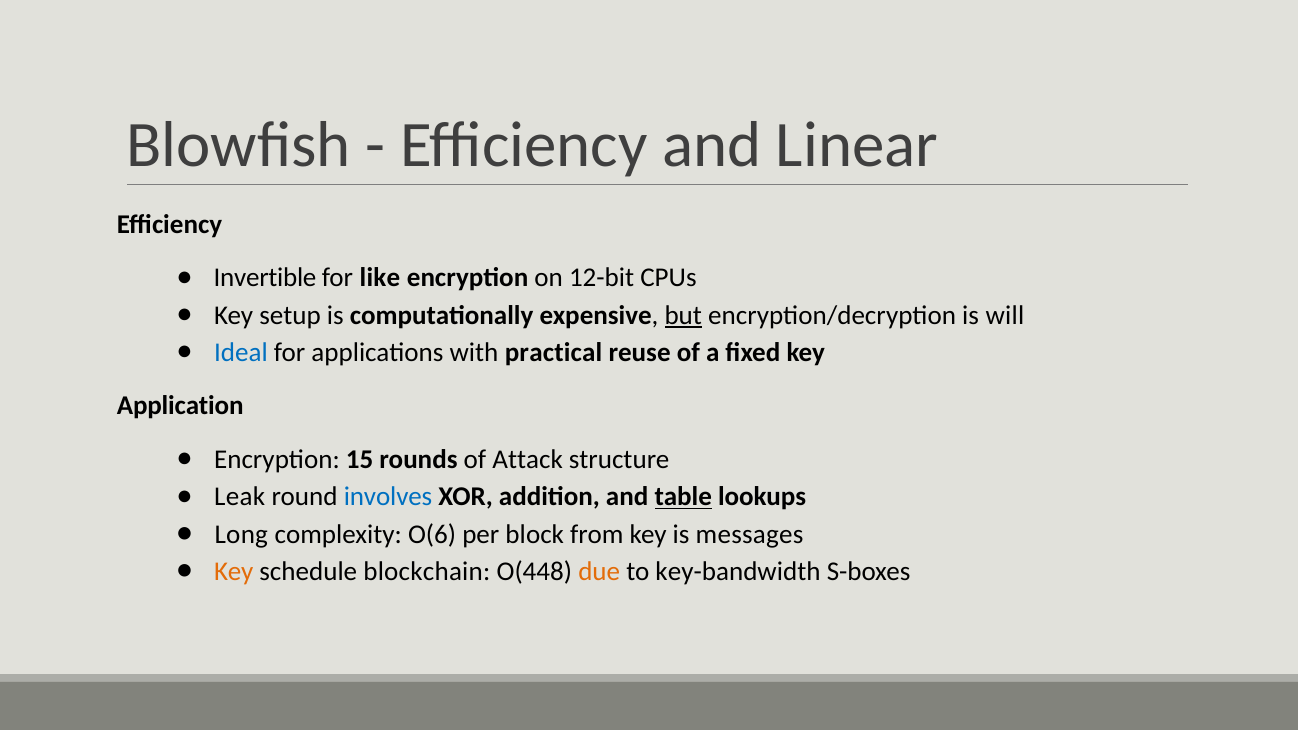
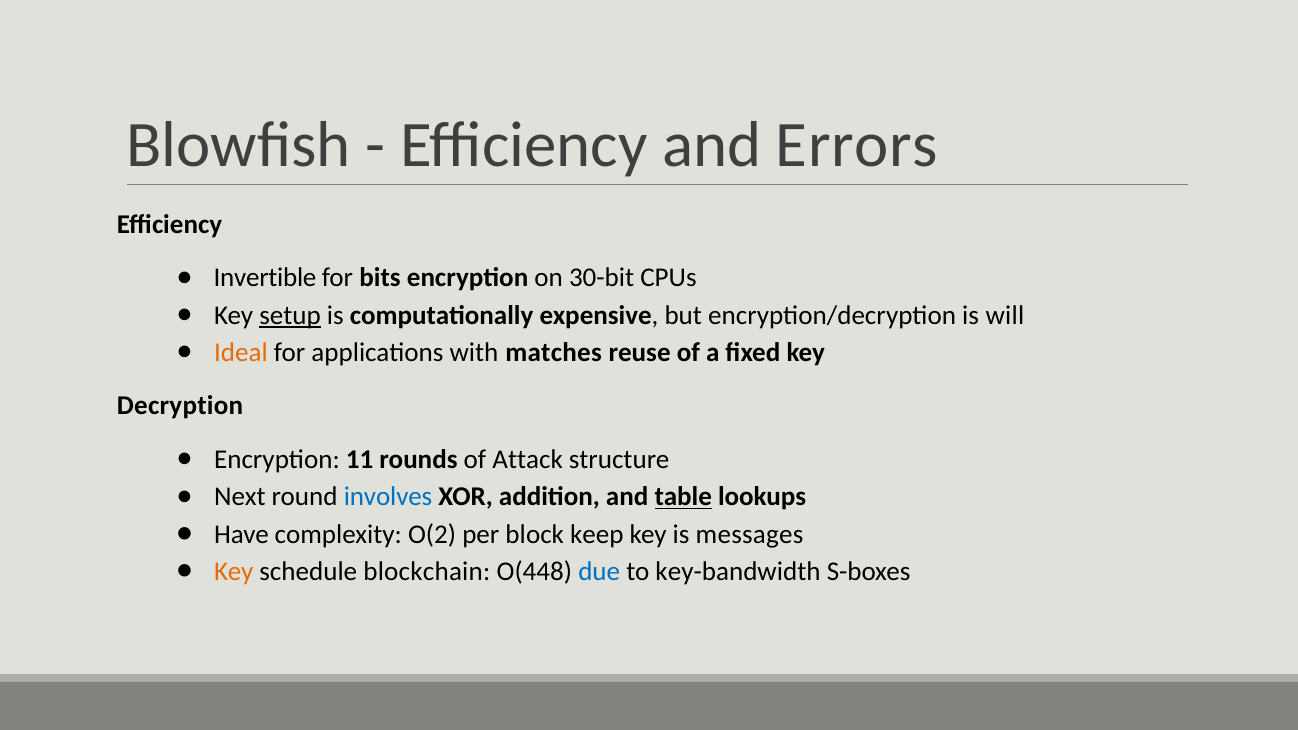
Linear: Linear -> Errors (857, 145)
like: like -> bits (380, 278)
12-bit: 12-bit -> 30-bit (602, 278)
setup underline: none -> present (290, 315)
but underline: present -> none (683, 315)
Ideal colour: blue -> orange (241, 353)
practical: practical -> matches (554, 353)
Application: Application -> Decryption (180, 406)
15: 15 -> 11 (360, 460)
Leak: Leak -> Next (240, 497)
Long: Long -> Have (242, 534)
O(6: O(6 -> O(2 (432, 534)
from: from -> keep (597, 534)
due colour: orange -> blue (599, 572)
